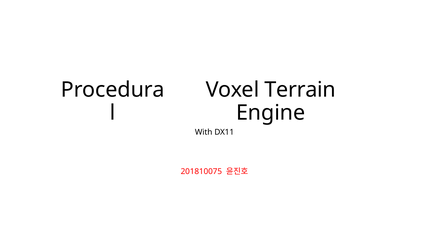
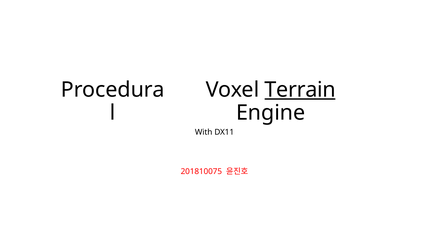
Terrain underline: none -> present (300, 90)
